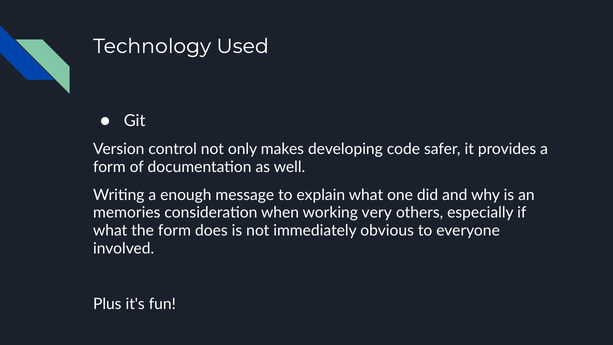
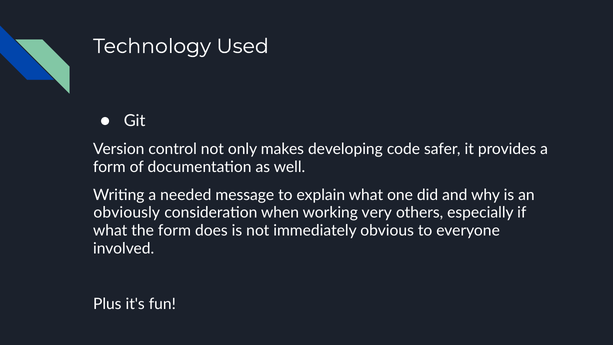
enough: enough -> needed (186, 195)
memories: memories -> obviously (127, 213)
